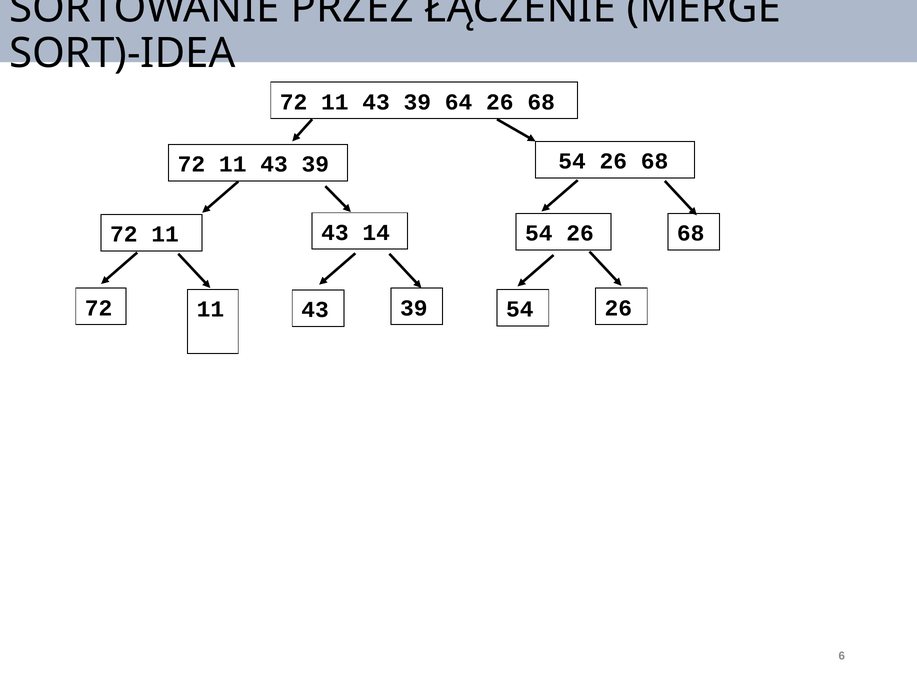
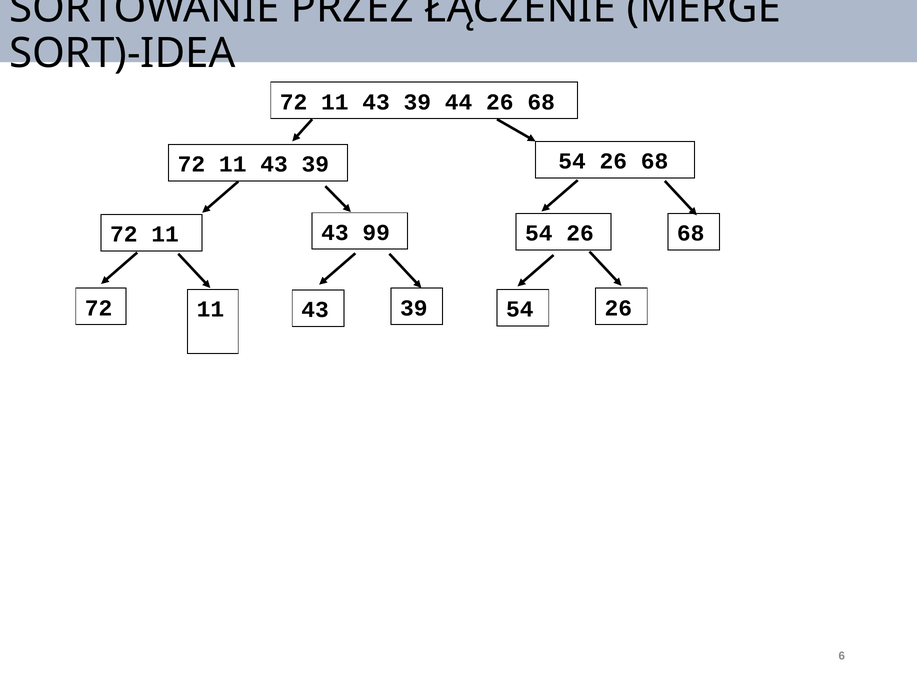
64: 64 -> 44 (459, 102)
14: 14 -> 99 (376, 233)
